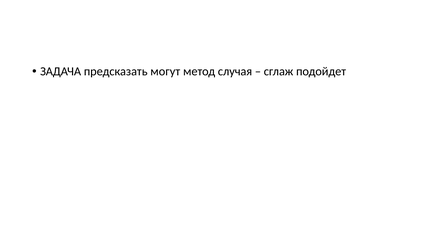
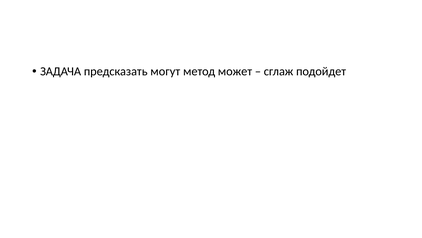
случая: случая -> может (235, 71)
